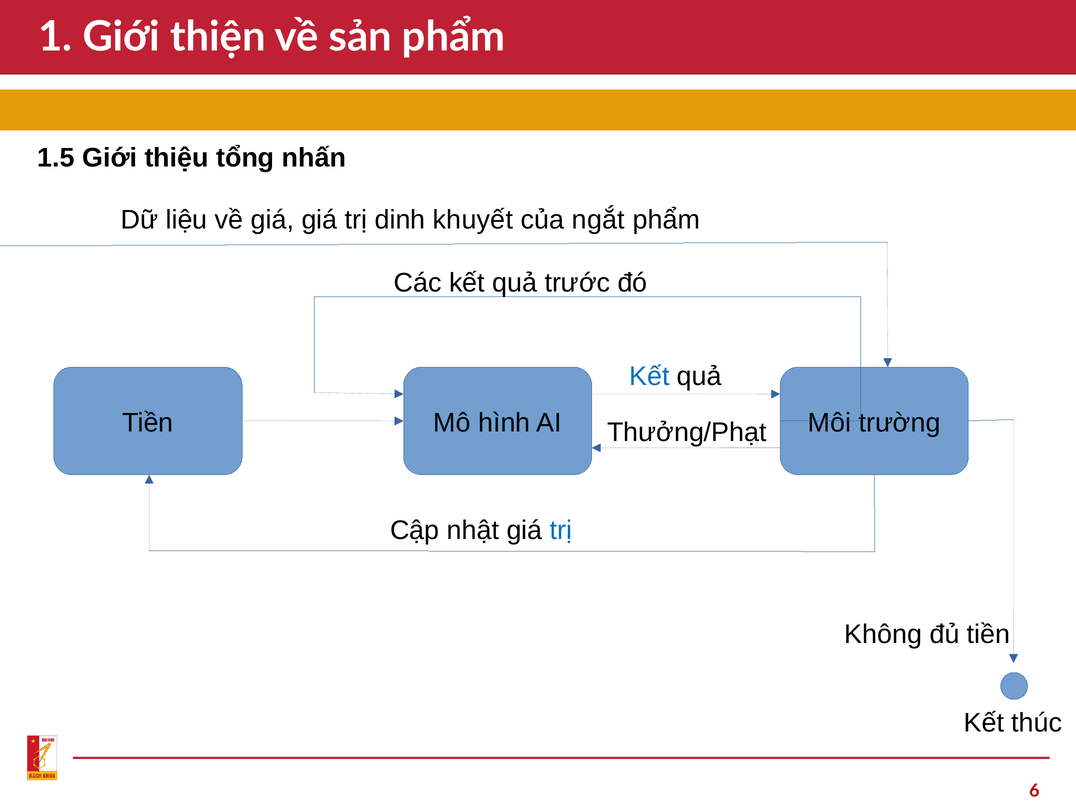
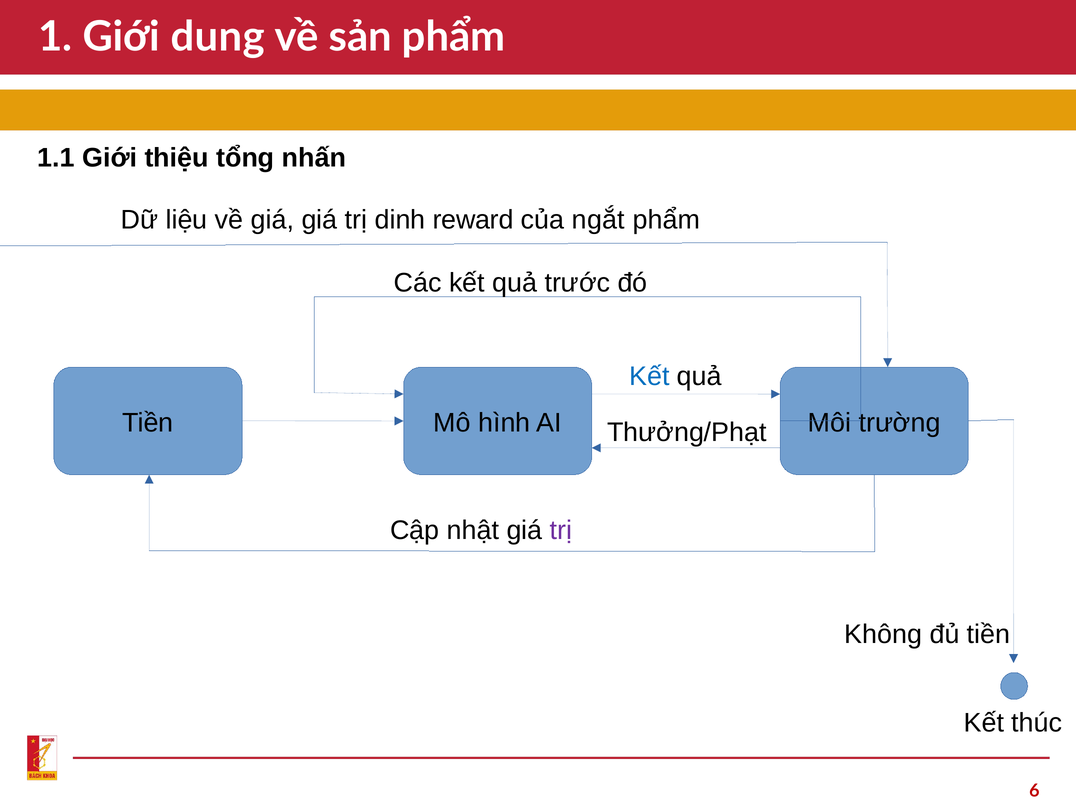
thiện: thiện -> dung (218, 37)
1.5: 1.5 -> 1.1 (56, 158)
khuyết: khuyết -> reward (473, 220)
trị colour: blue -> purple (561, 531)
